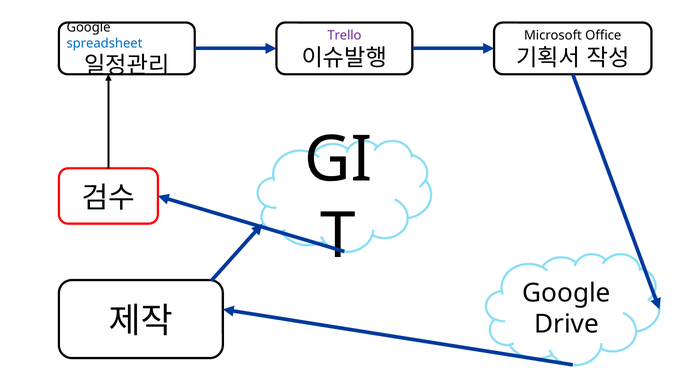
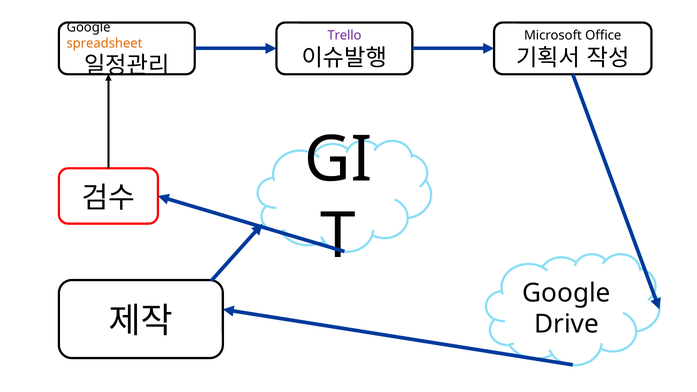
spreadsheet colour: blue -> orange (104, 43)
